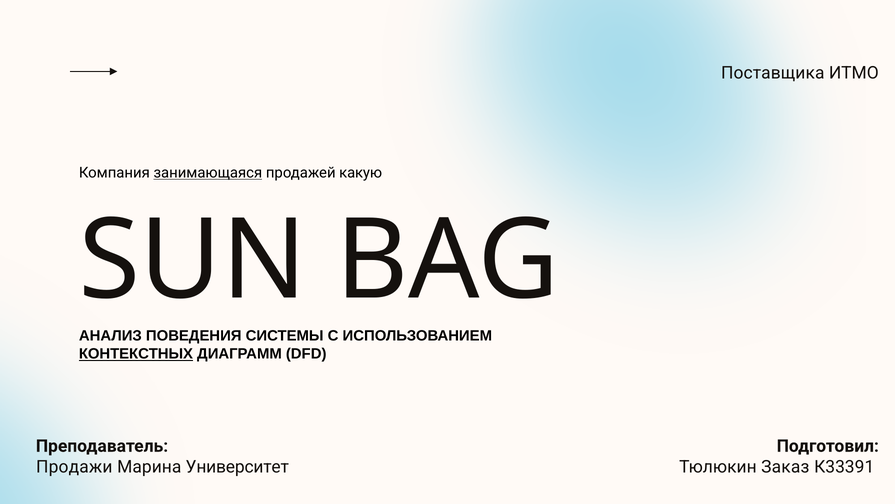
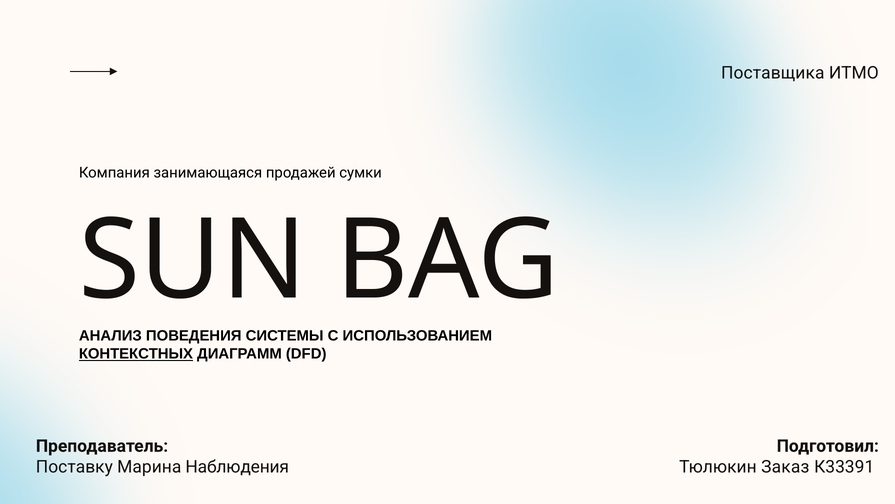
занимающаяся underline: present -> none (208, 173)
какую: какую -> сумки (361, 173)
Продажи: Продажи -> Поставку (74, 466)
Университет: Университет -> Наблюдения (237, 466)
